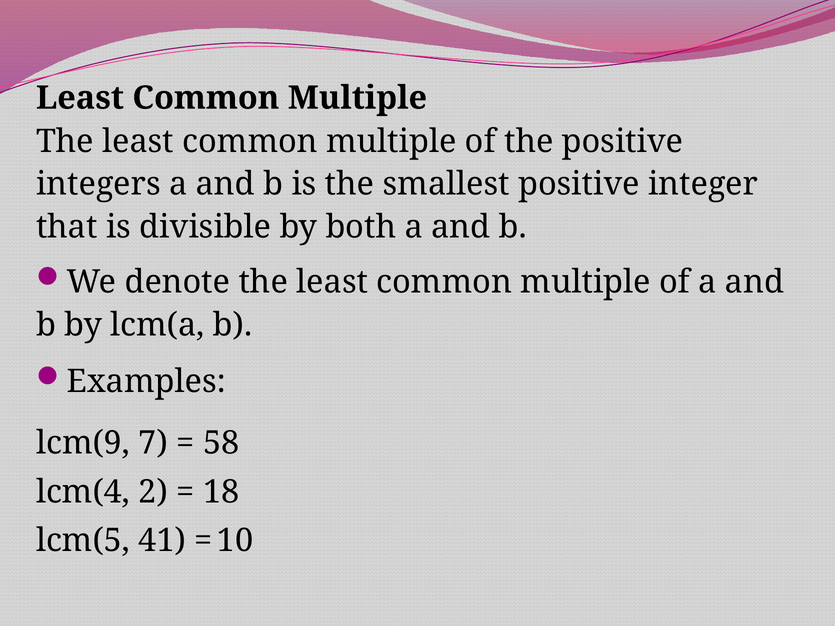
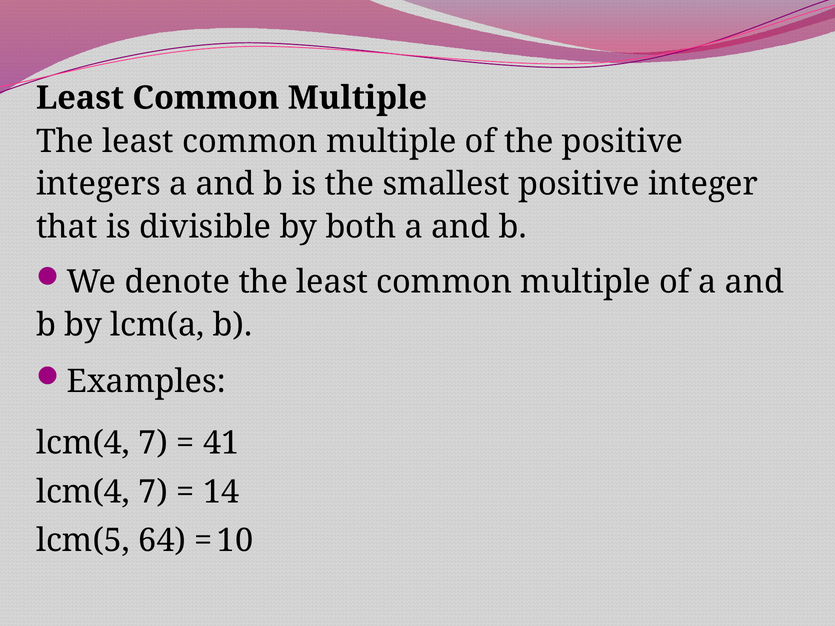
lcm(9: lcm(9 -> lcm(4 (83, 443)
58: 58 -> 41 (221, 443)
2: 2 -> 7 (153, 492)
18: 18 -> 14 (221, 492)
41: 41 -> 64 (162, 541)
